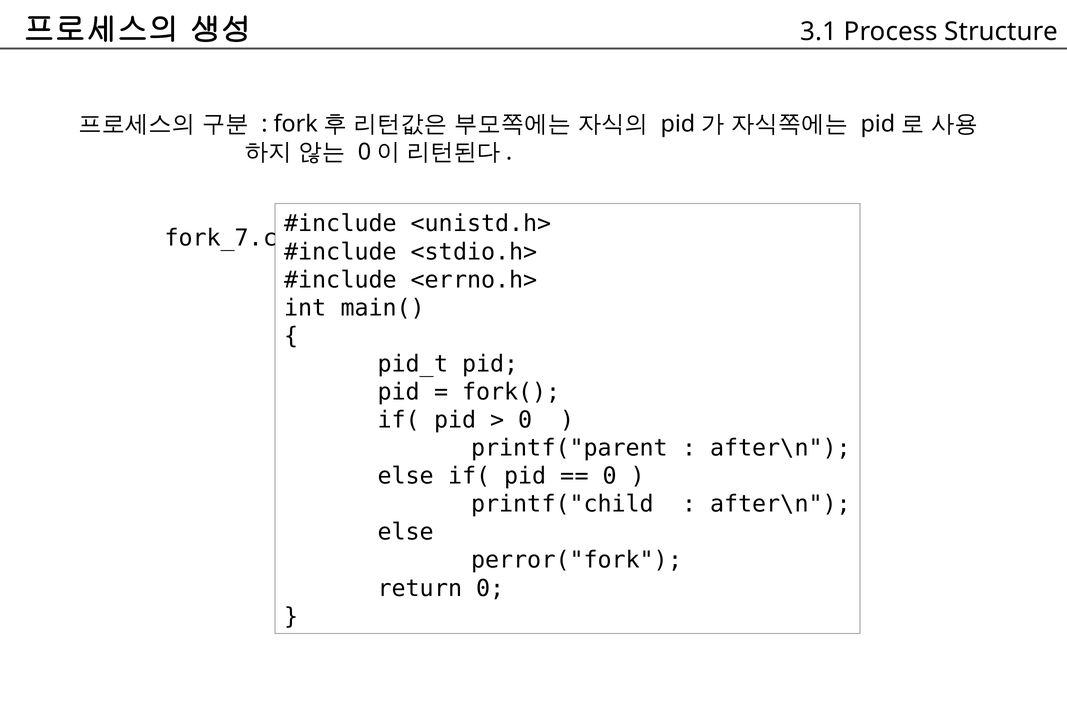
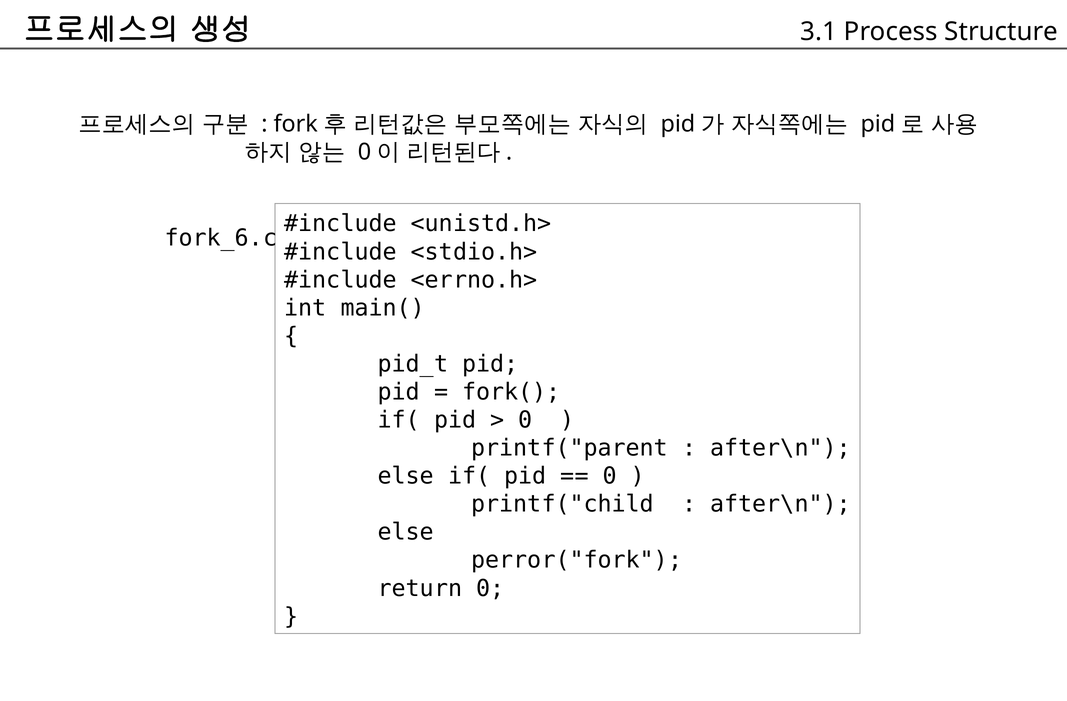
fork_7.c: fork_7.c -> fork_6.c (221, 238)
